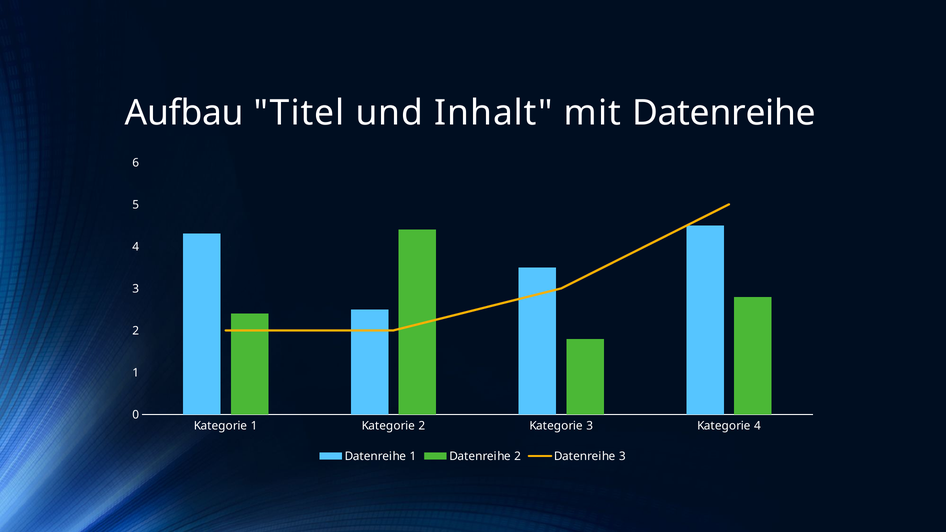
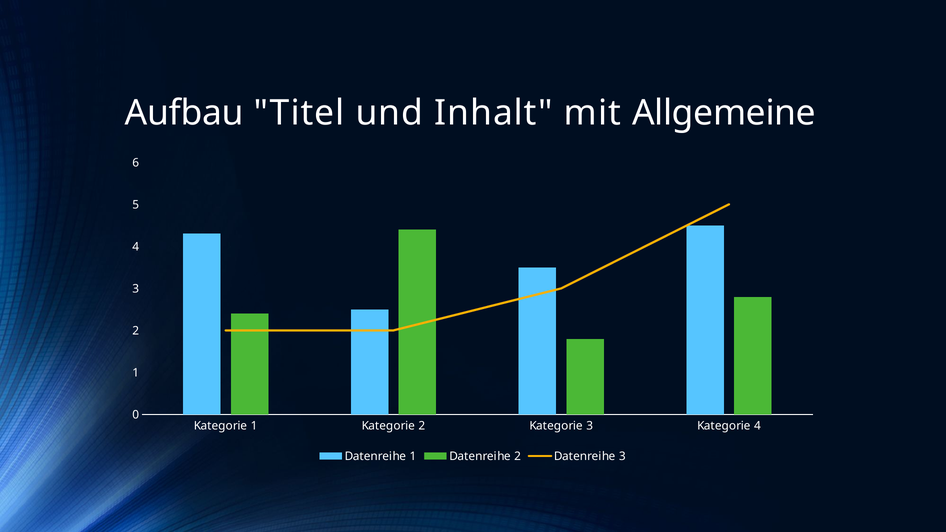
mit Datenreihe: Datenreihe -> Allgemeine (724, 113)
